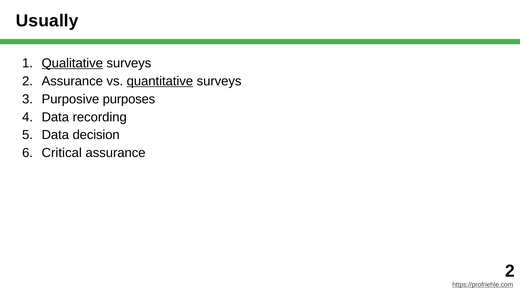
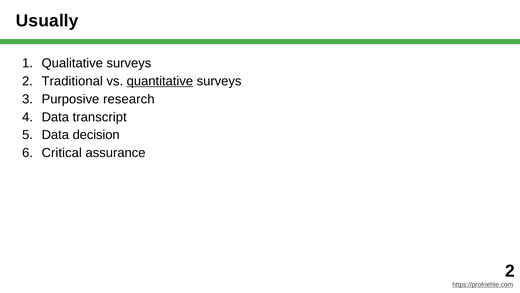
Qualitative underline: present -> none (72, 63)
Assurance: Assurance -> Traditional (72, 81)
purposes: purposes -> research (129, 99)
recording: recording -> transcript (100, 117)
